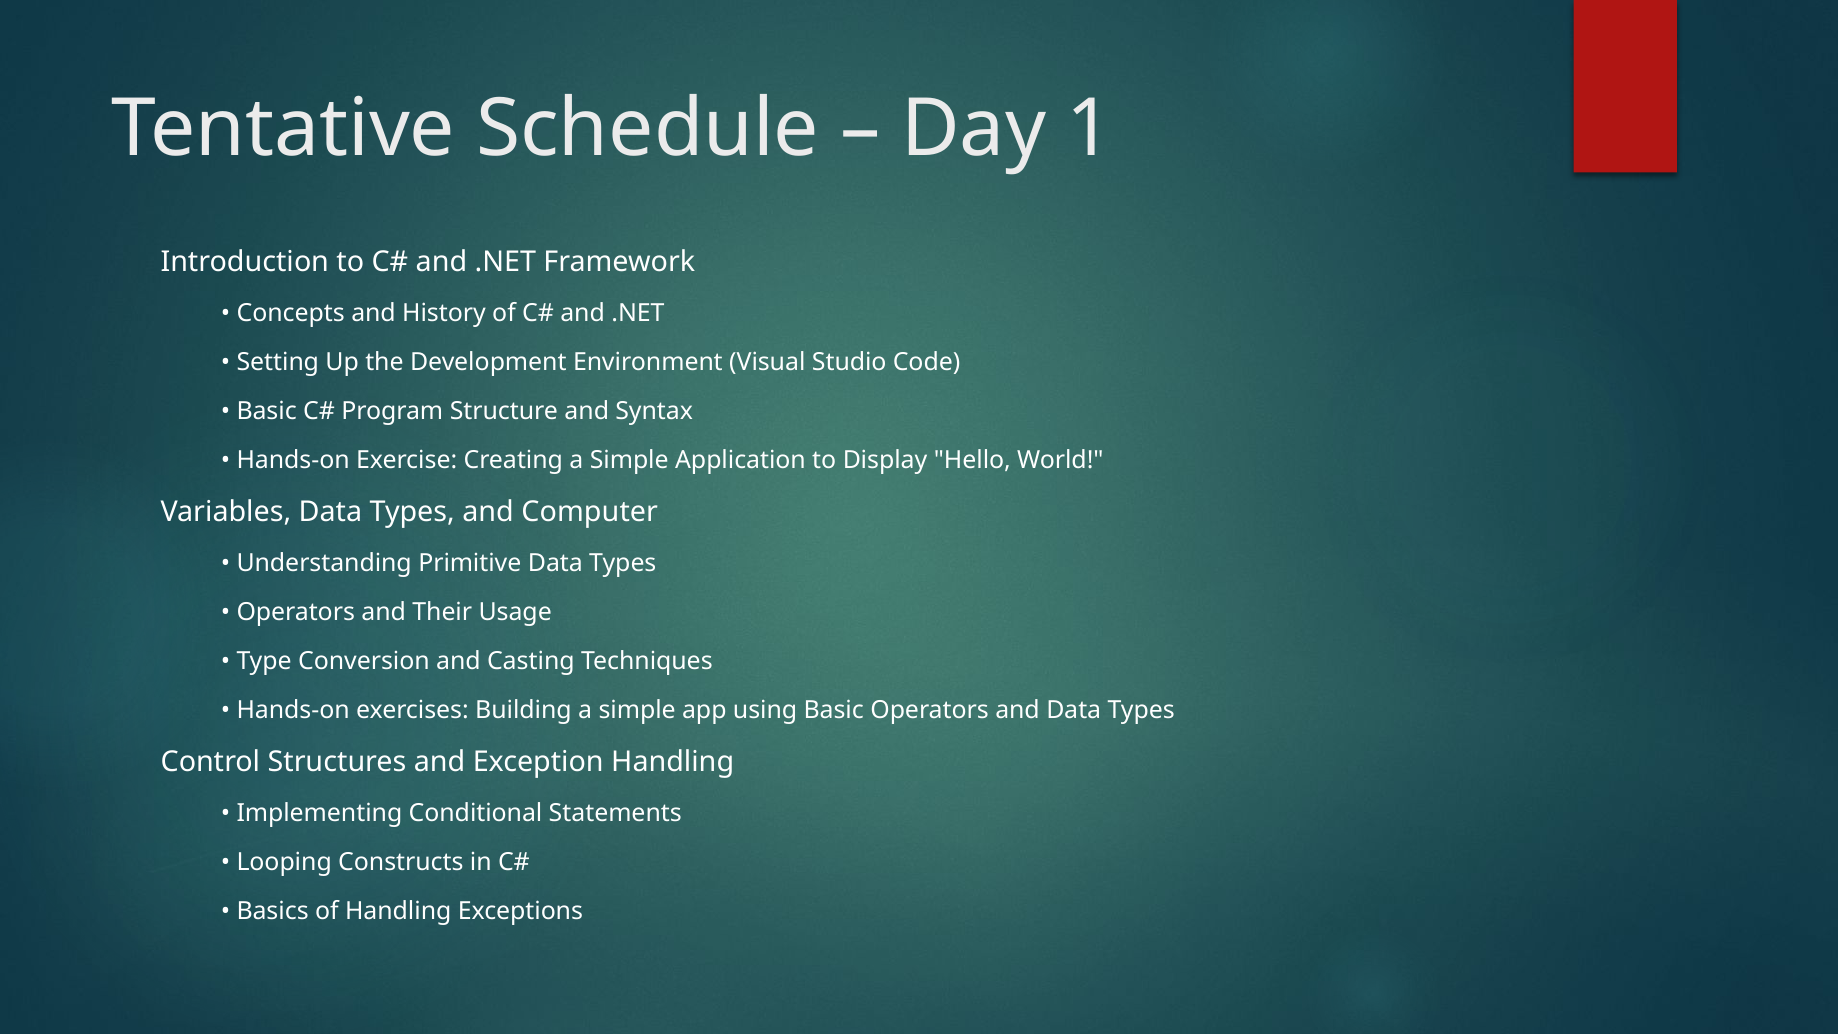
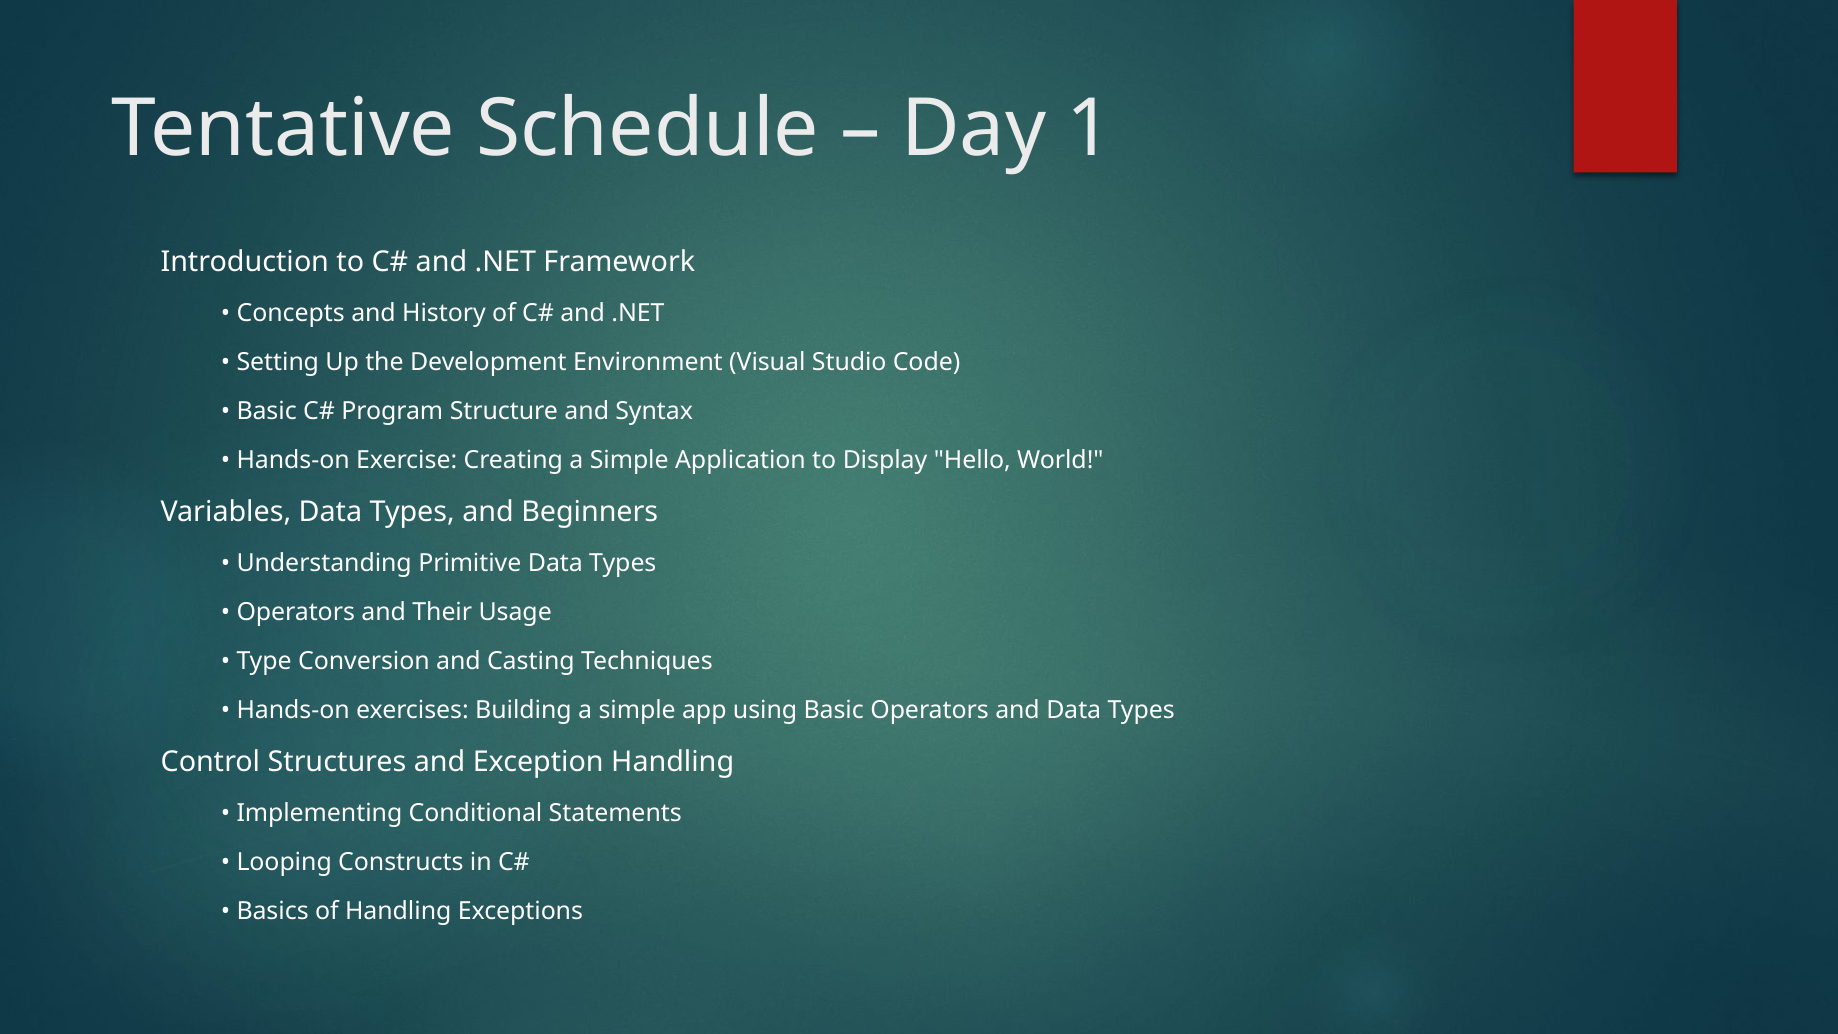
Computer: Computer -> Beginners (590, 512)
